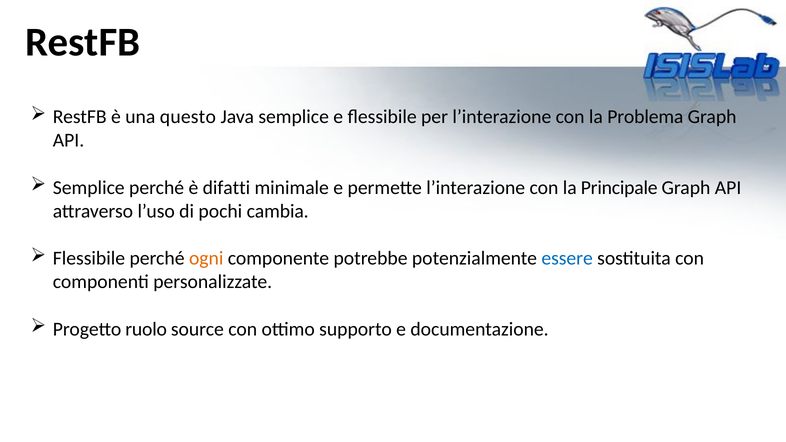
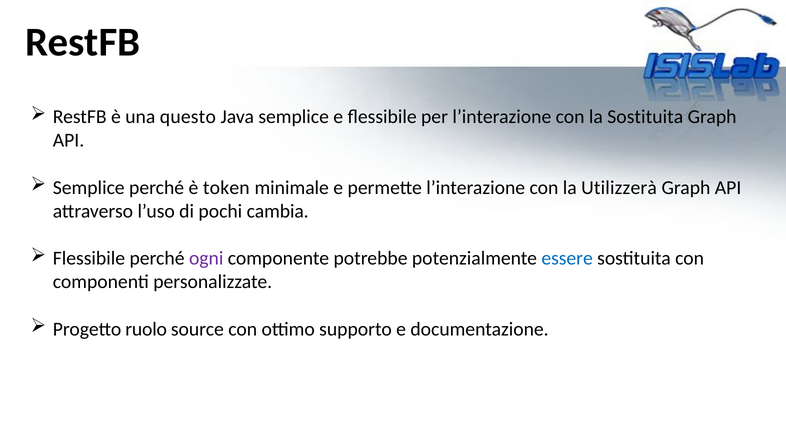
la Problema: Problema -> Sostituita (645, 117)
difatti: difatti -> token (226, 188)
Principale: Principale -> Utilizzerà (619, 188)
ogni colour: orange -> purple (206, 258)
